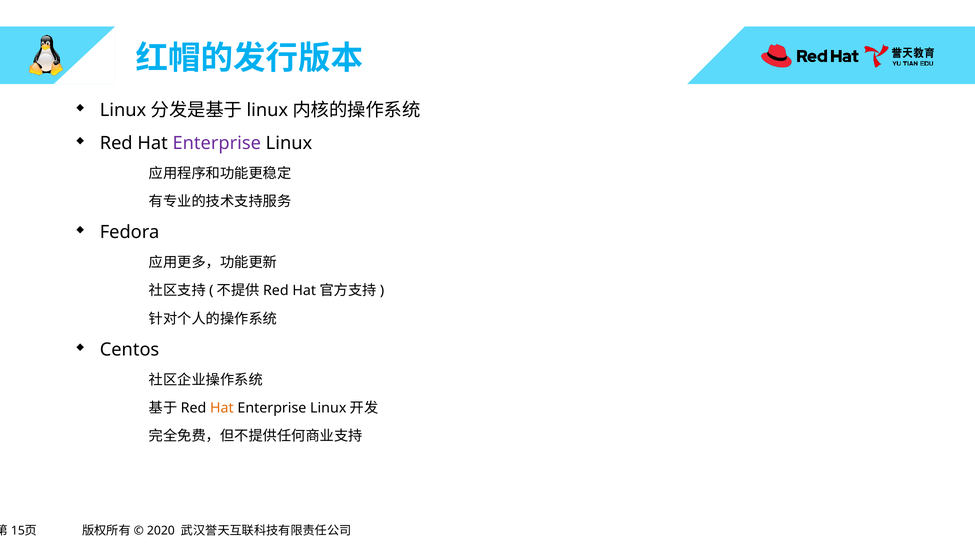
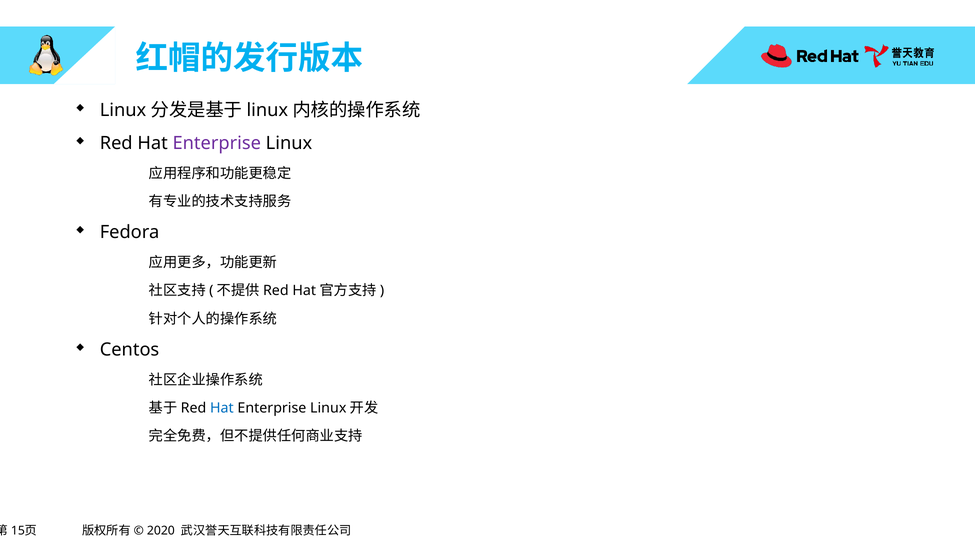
Hat colour: orange -> blue (222, 408)
